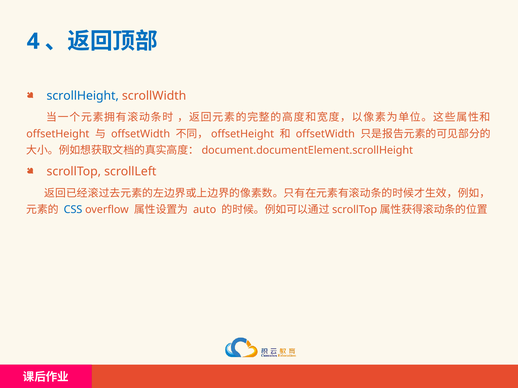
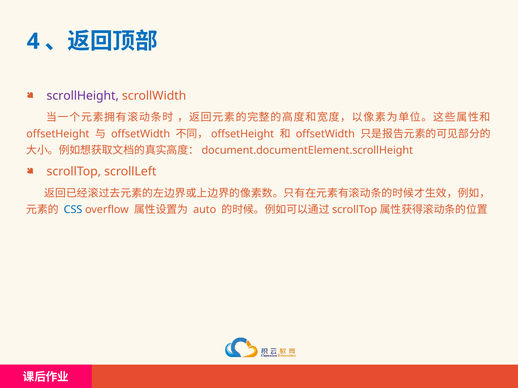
scrollHeight colour: blue -> purple (83, 96)
